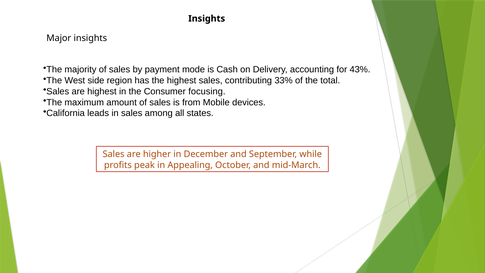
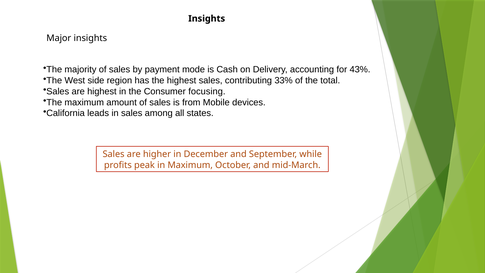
in Appealing: Appealing -> Maximum (190, 165)
